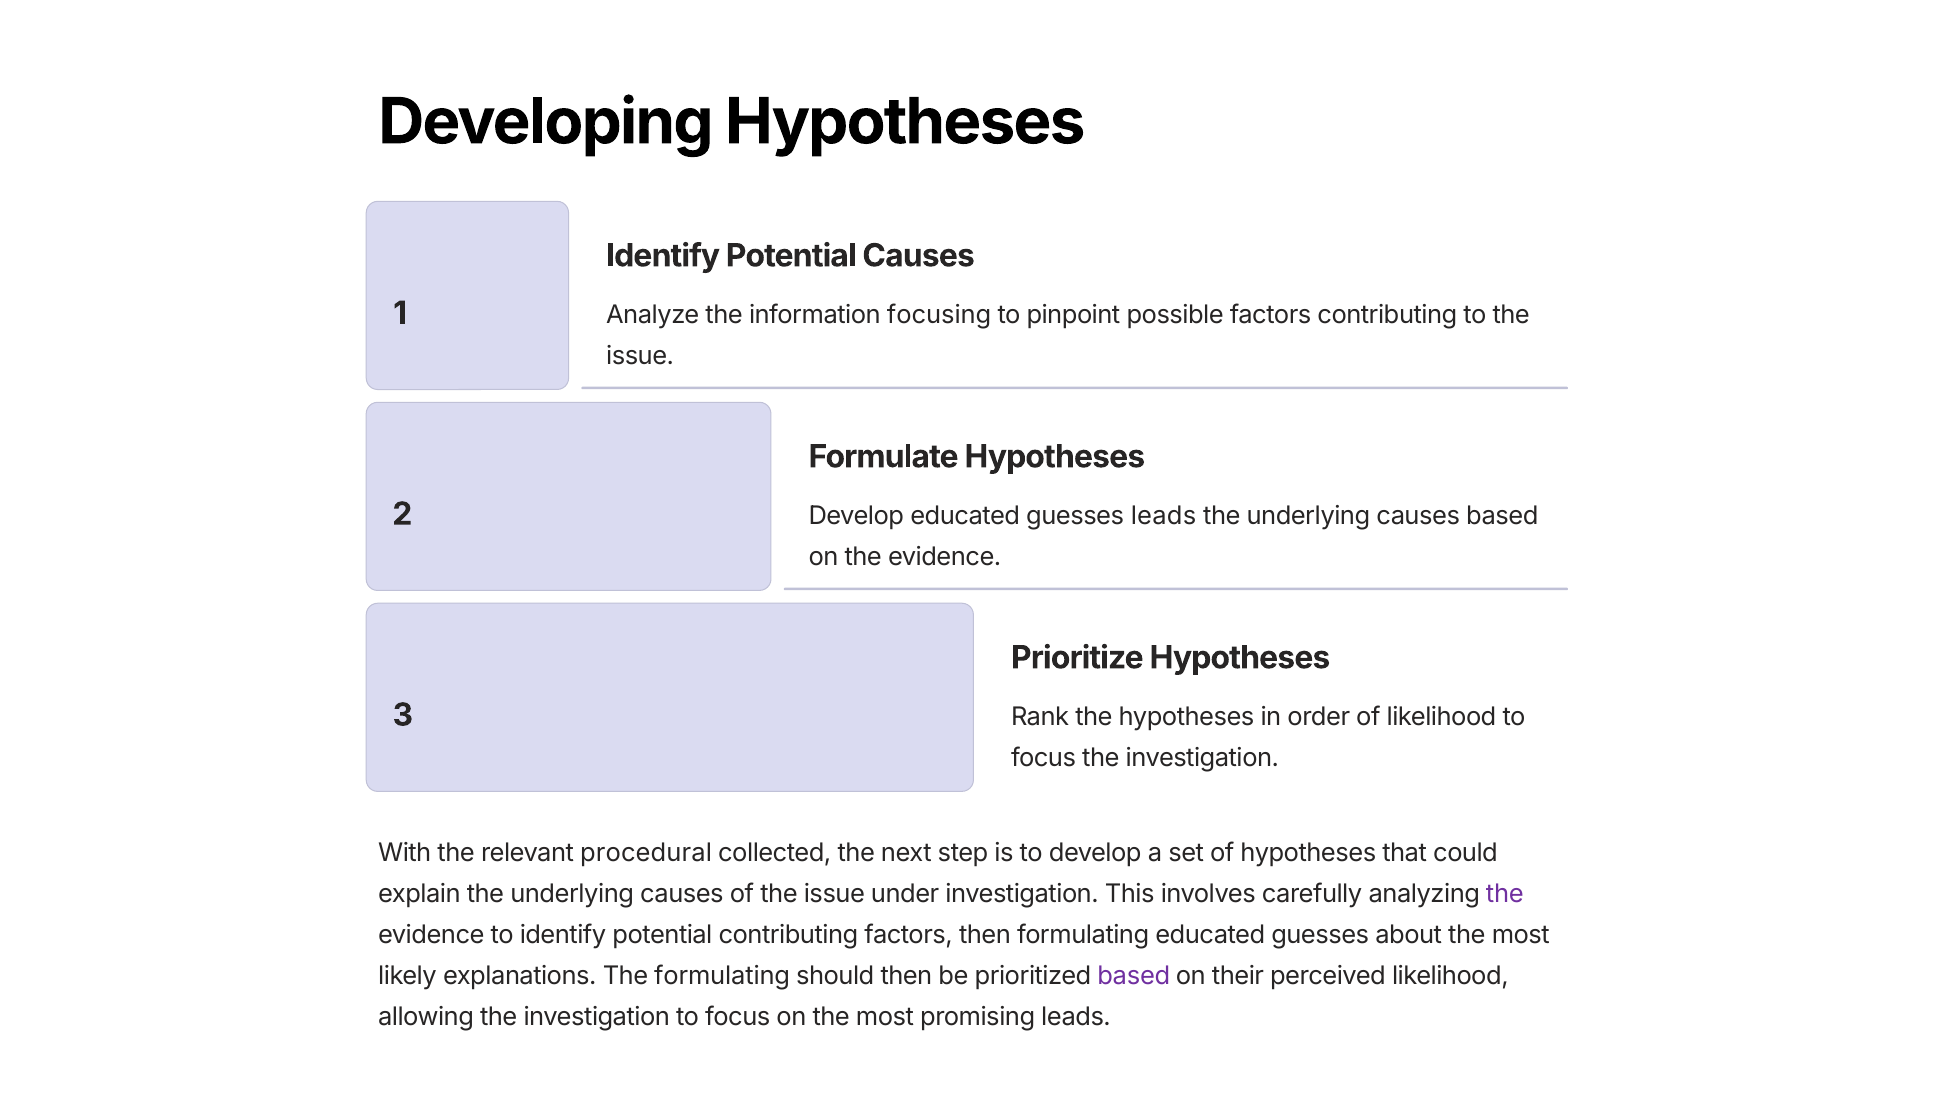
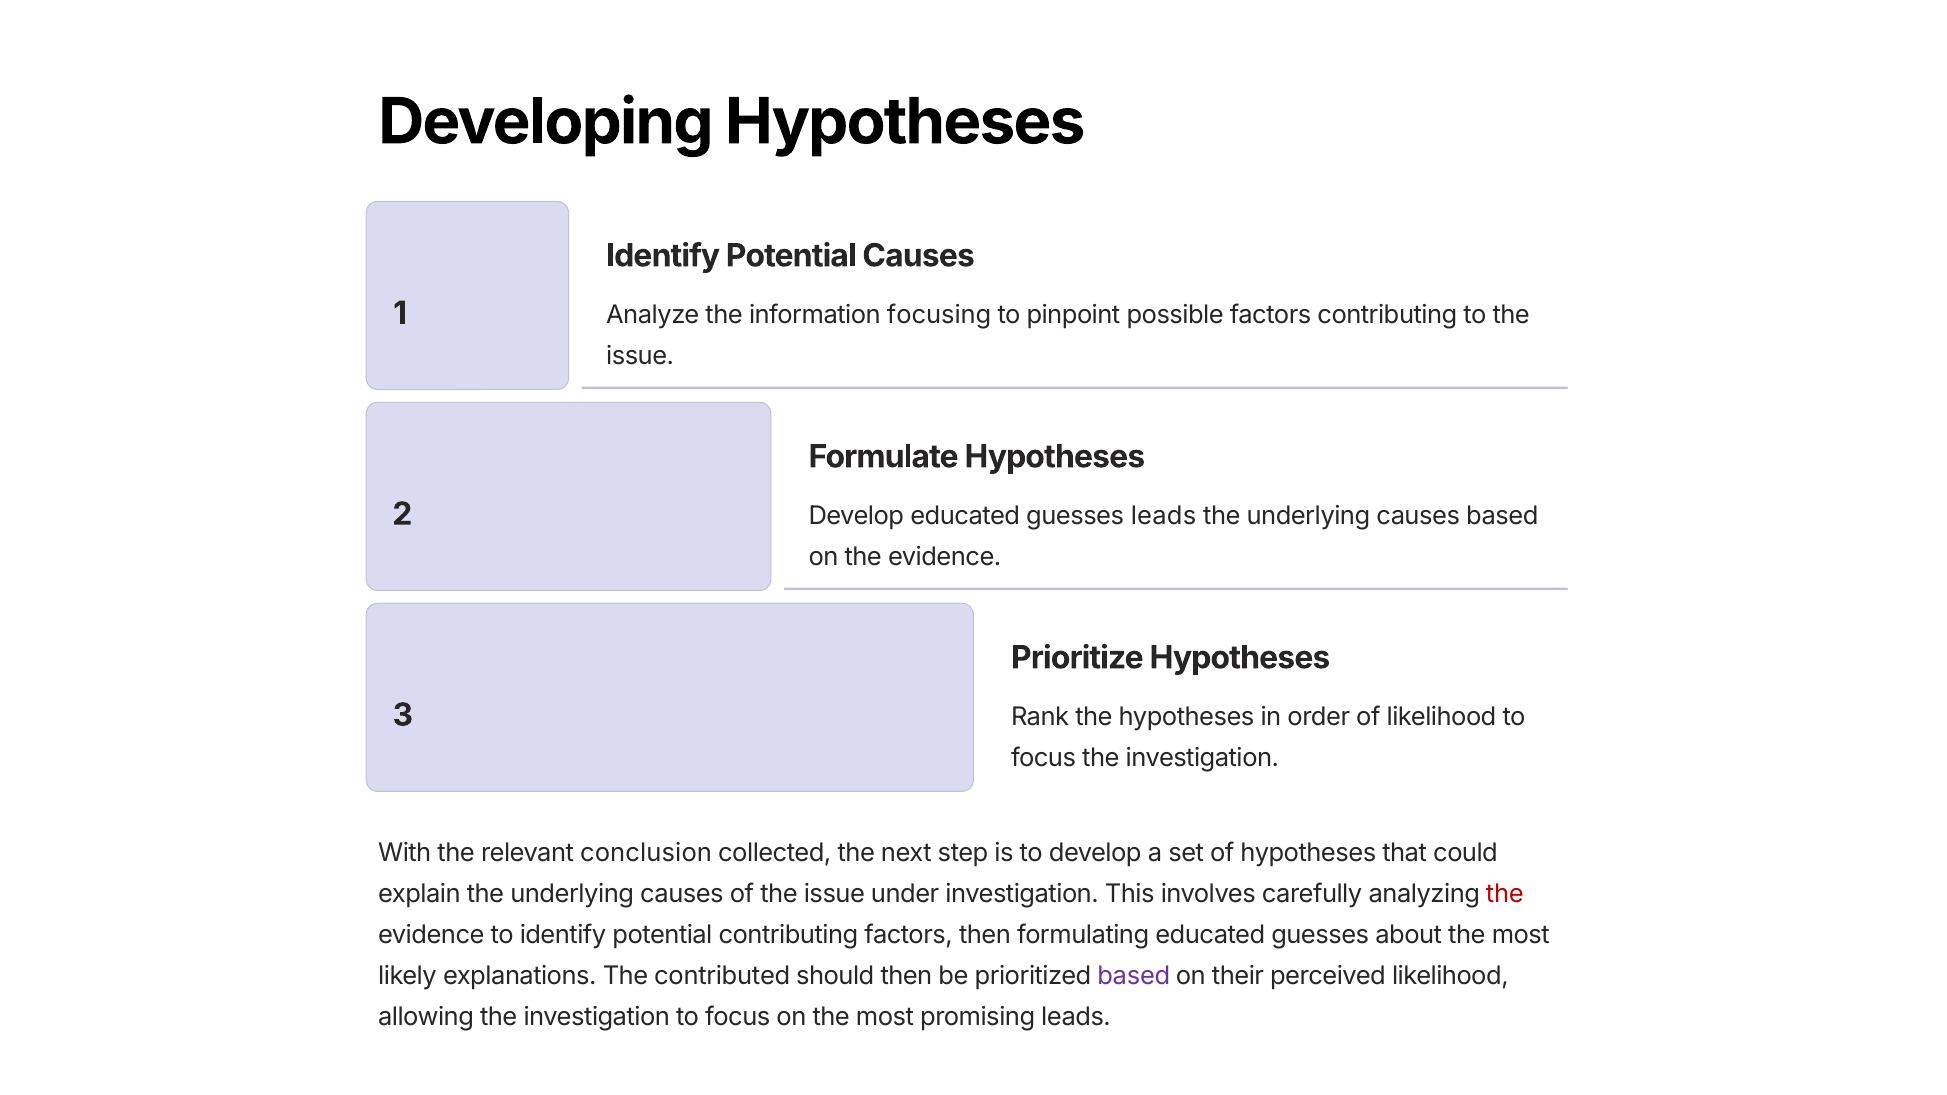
procedural: procedural -> conclusion (646, 854)
the colour: purple -> red (1505, 895)
The formulating: formulating -> contributed (722, 976)
